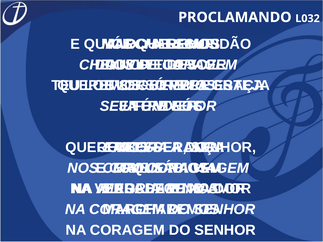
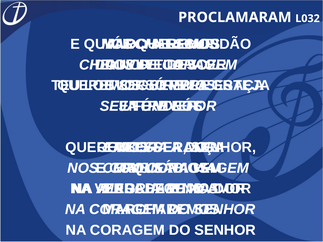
PROCLAMANDO: PROCLAMANDO -> PROCLAMARAM (235, 17)
